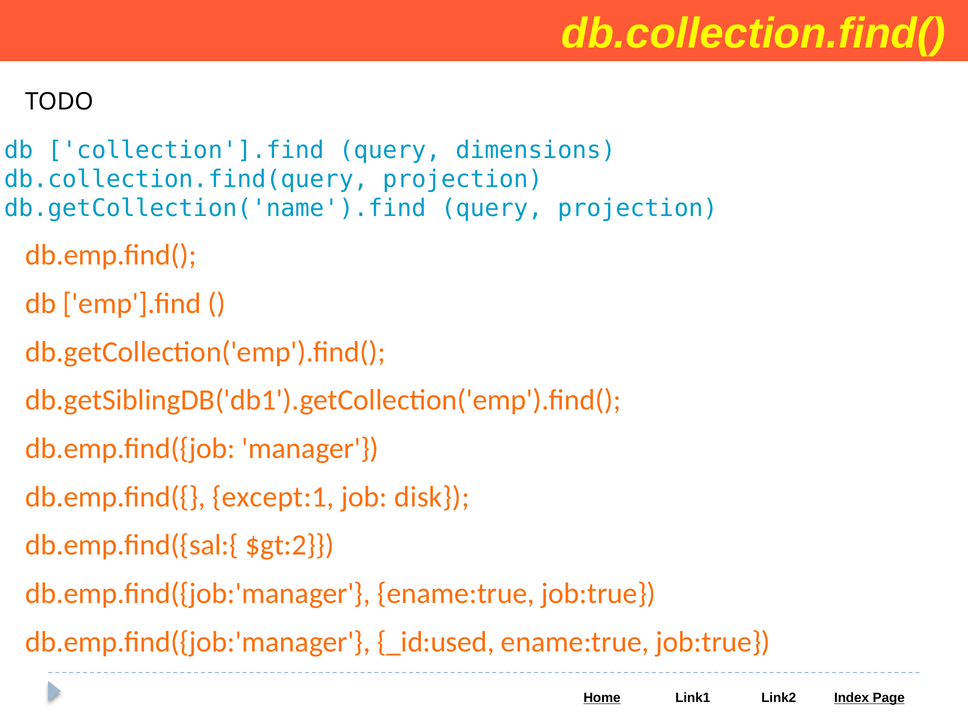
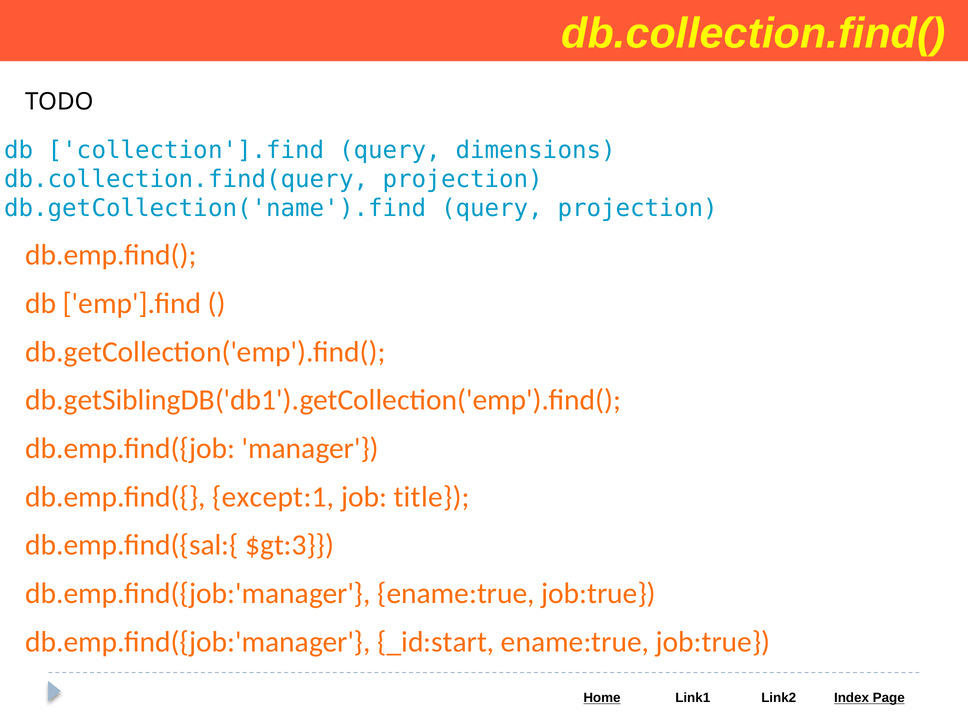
disk: disk -> title (432, 497)
$gt:2: $gt:2 -> $gt:3 (290, 545)
_id:used: _id:used -> _id:start (436, 642)
